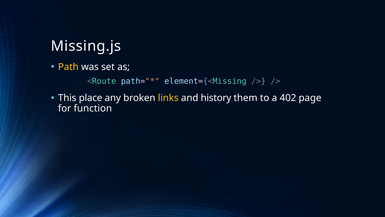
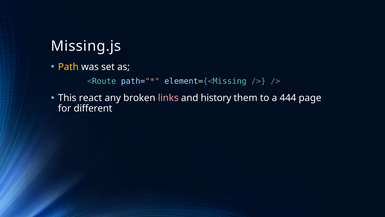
place: place -> react (90, 98)
links colour: yellow -> pink (168, 98)
402: 402 -> 444 (288, 98)
function: function -> different (93, 108)
